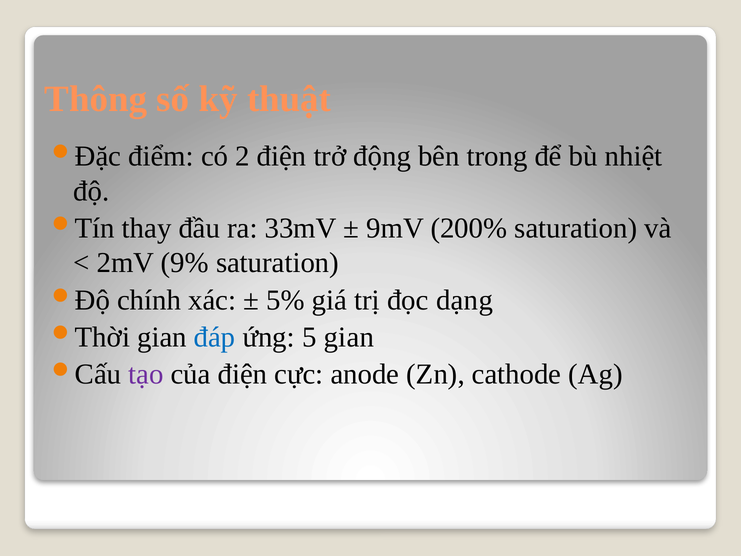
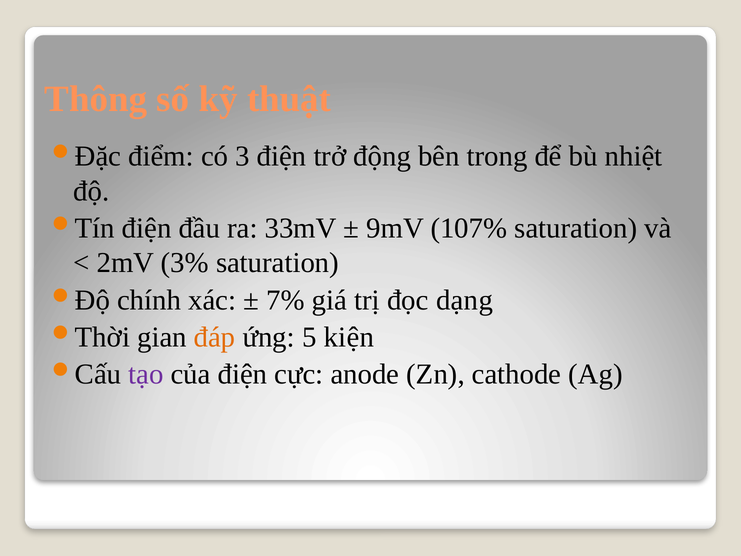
2: 2 -> 3 (243, 156)
thay: thay -> điện (147, 228)
200%: 200% -> 107% (469, 228)
9%: 9% -> 3% (185, 263)
5%: 5% -> 7% (285, 300)
đáp colour: blue -> orange (215, 337)
5 gian: gian -> kiện (349, 337)
